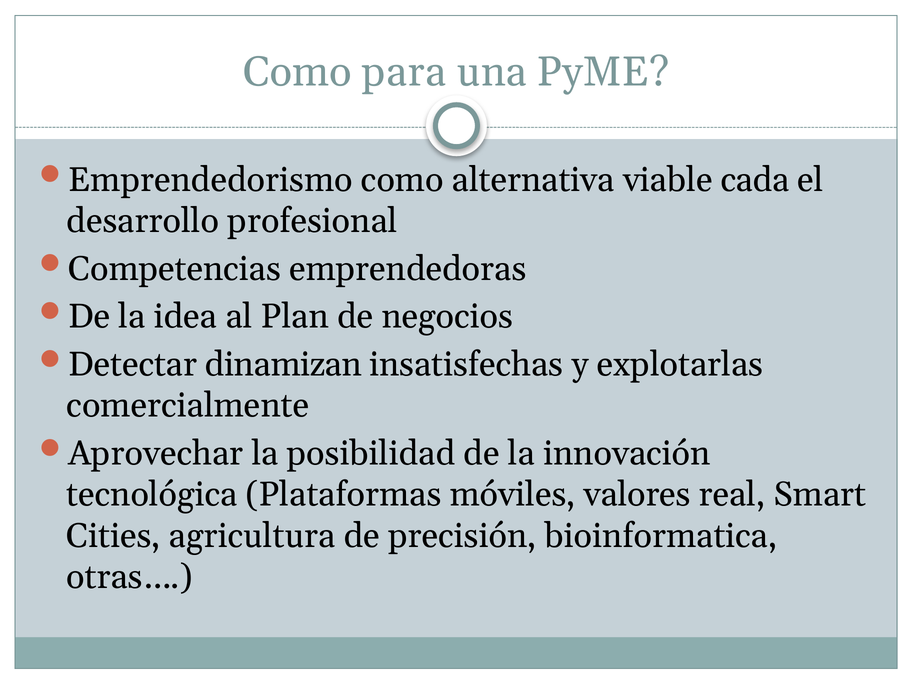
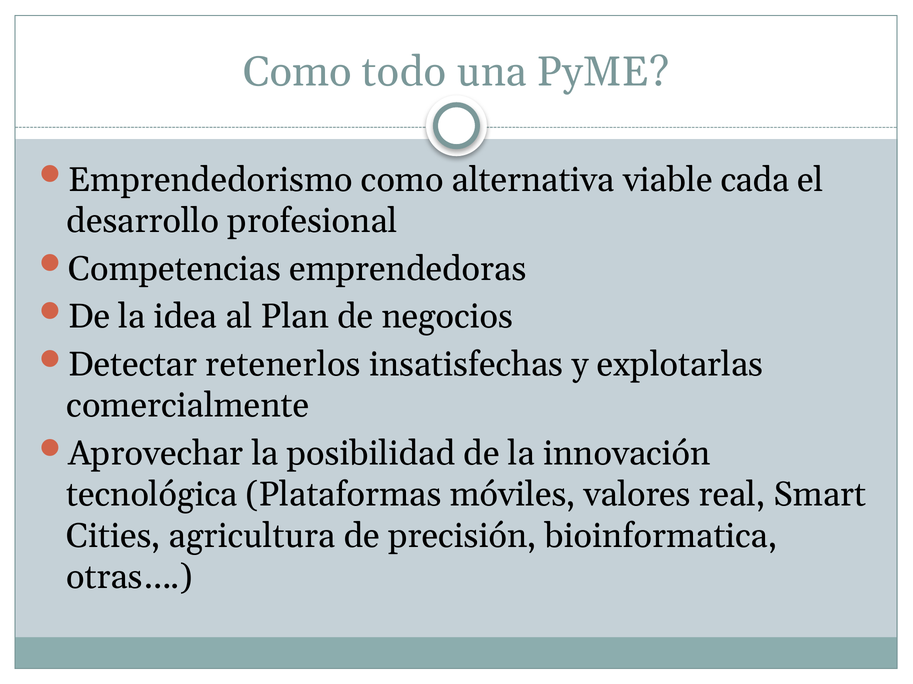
para: para -> todo (404, 72)
dinamizan: dinamizan -> retenerlos (283, 365)
